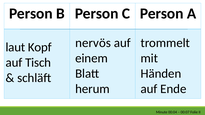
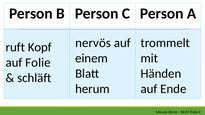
laut: laut -> ruft (15, 47)
auf Tisch: Tisch -> Folie (38, 63)
